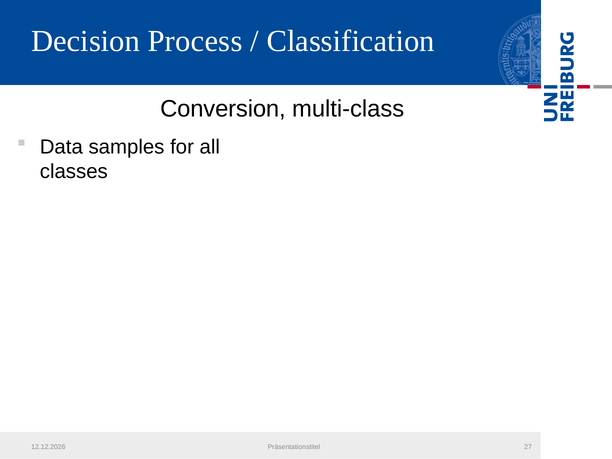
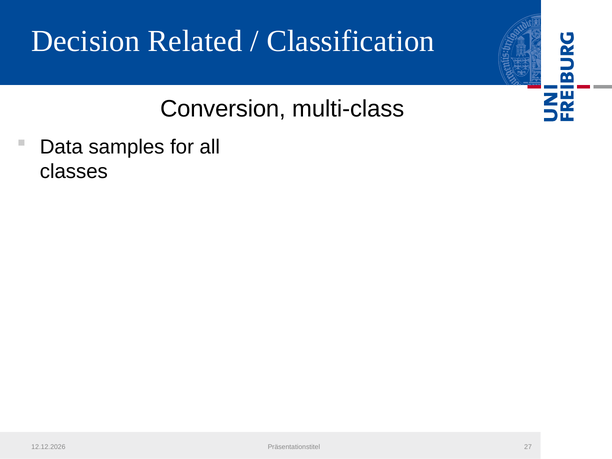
Process: Process -> Related (195, 41)
